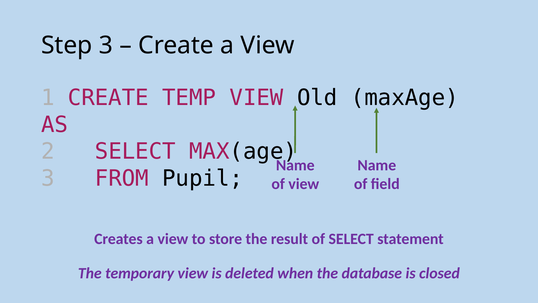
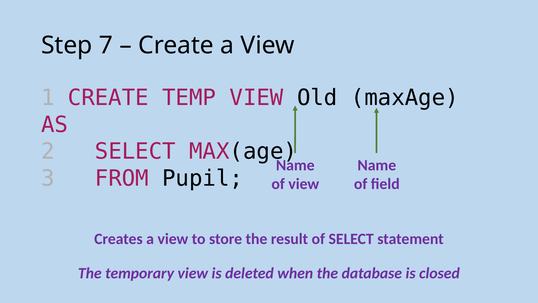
Step 3: 3 -> 7 (106, 45)
